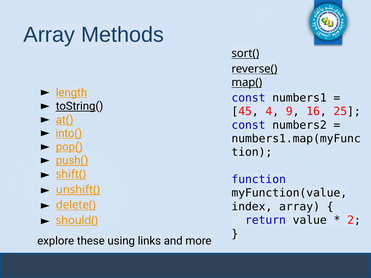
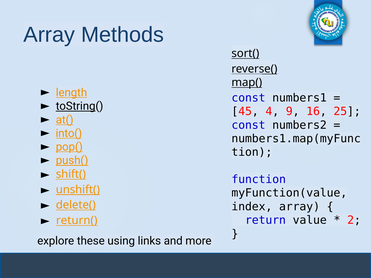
should(: should( -> return( (77, 221)
